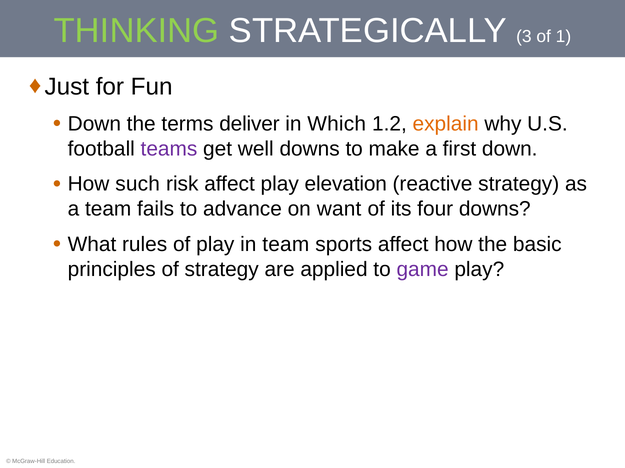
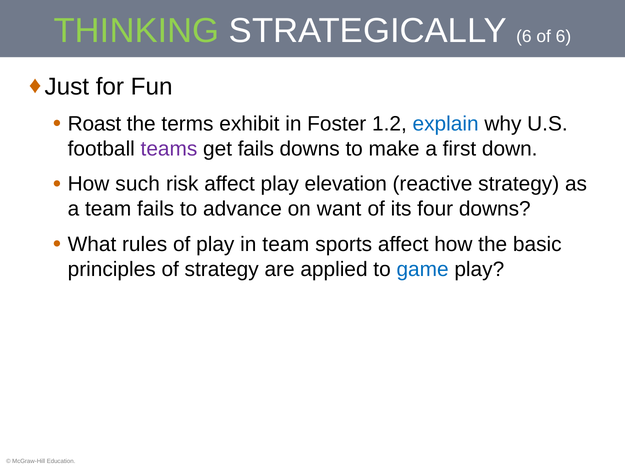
STRATEGICALLY 3: 3 -> 6 (524, 37)
of 1: 1 -> 6 (563, 37)
Down: Down -> Roast (94, 124)
deliver: deliver -> exhibit (249, 124)
Which: Which -> Foster (337, 124)
explain colour: orange -> blue (446, 124)
get well: well -> fails (256, 149)
game colour: purple -> blue (423, 270)
